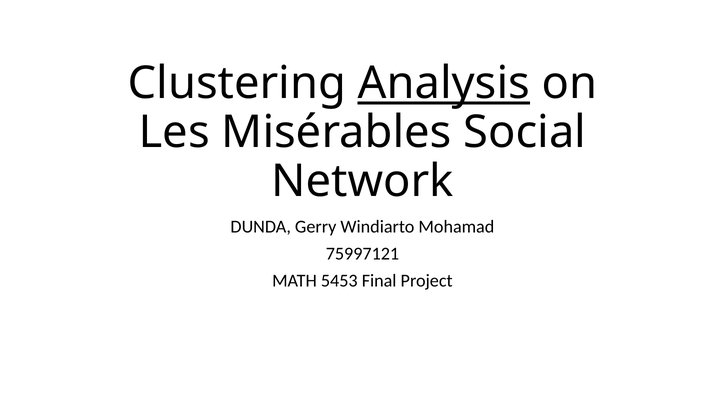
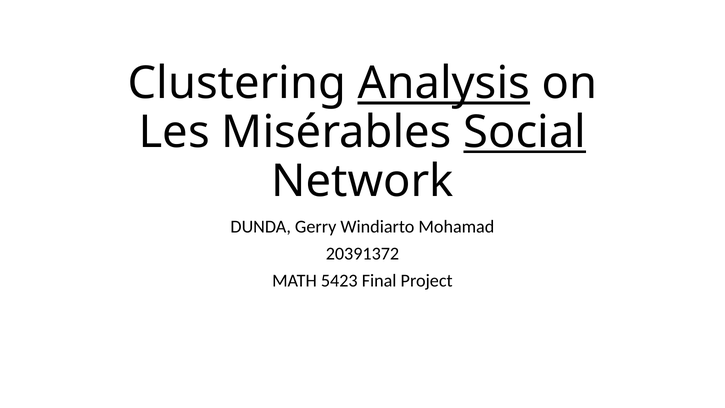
Social underline: none -> present (525, 132)
75997121: 75997121 -> 20391372 (362, 254)
5453: 5453 -> 5423 (339, 281)
